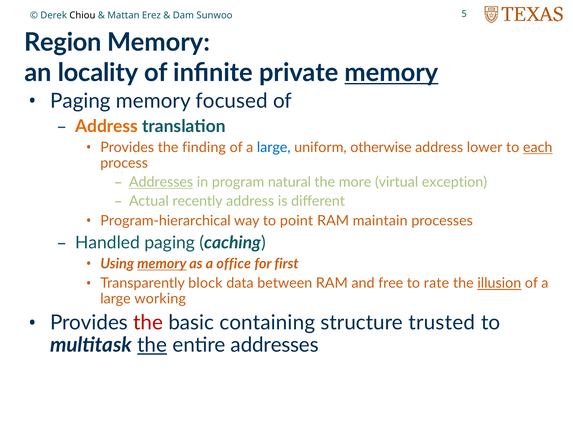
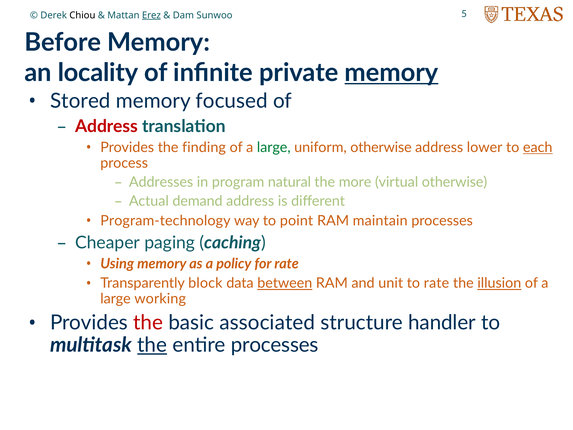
Erez underline: none -> present (151, 15)
Region: Region -> Before (63, 42)
Paging: Paging -> Stored (80, 101)
Address colour: orange -> red (106, 126)
large colour: blue -> green (274, 147)
Addresses underline: present -> none (161, 182)
virtual exception: exception -> otherwise (454, 182)
recently: recently -> demand (197, 201)
Program-hierarchical: Program-hierarchical -> Program-technology (165, 221)
Handled: Handled -> Cheaper (108, 242)
memory underline: present -> none (162, 264)
office: office -> policy (234, 264)
for first: first -> rate (287, 264)
between underline: none -> present (285, 283)
free: free -> unit (391, 283)
containing: containing -> associated (267, 323)
trusted: trusted -> handler (442, 323)
entire addresses: addresses -> processes (275, 345)
